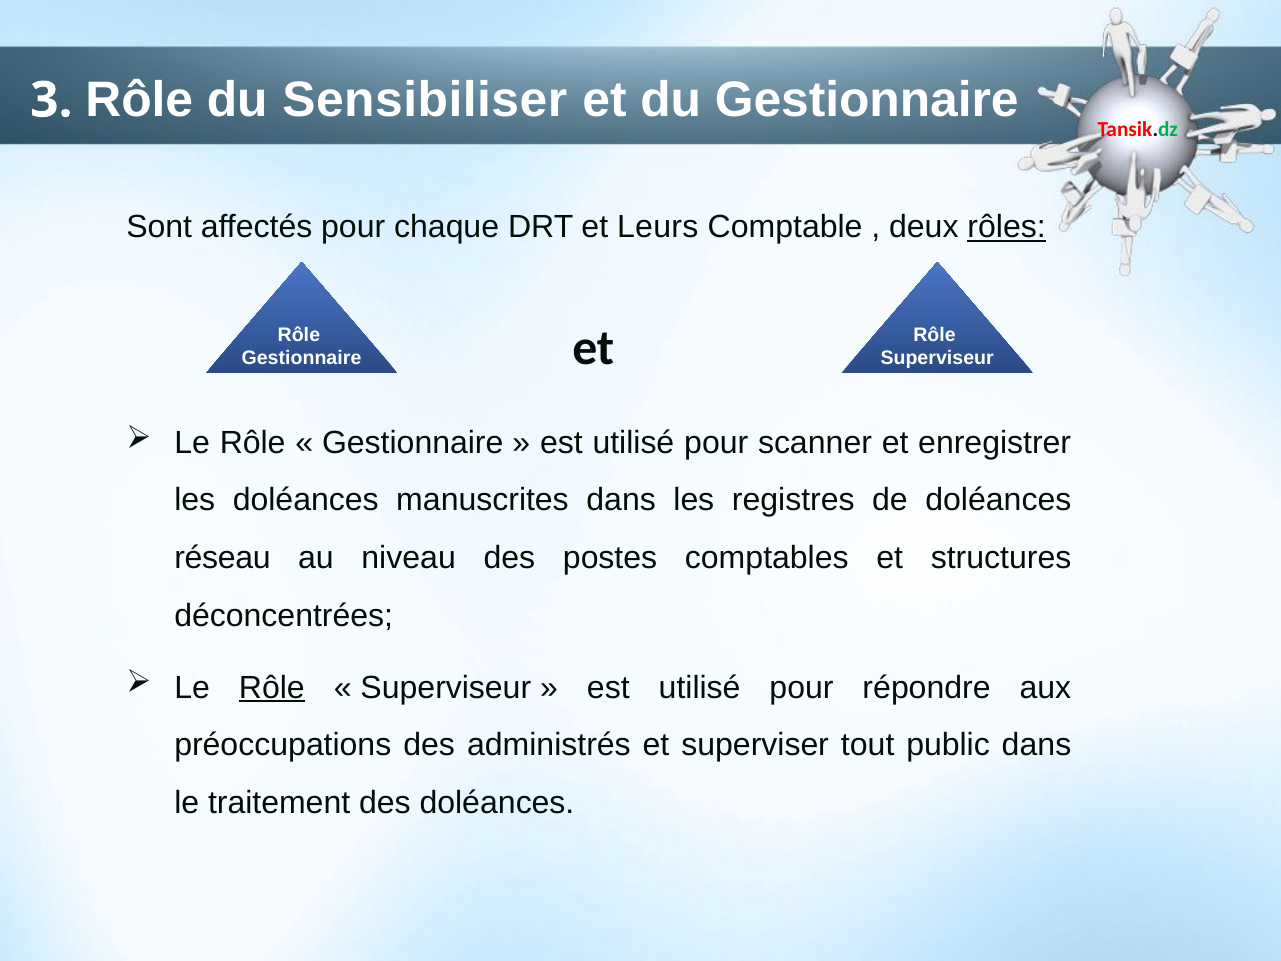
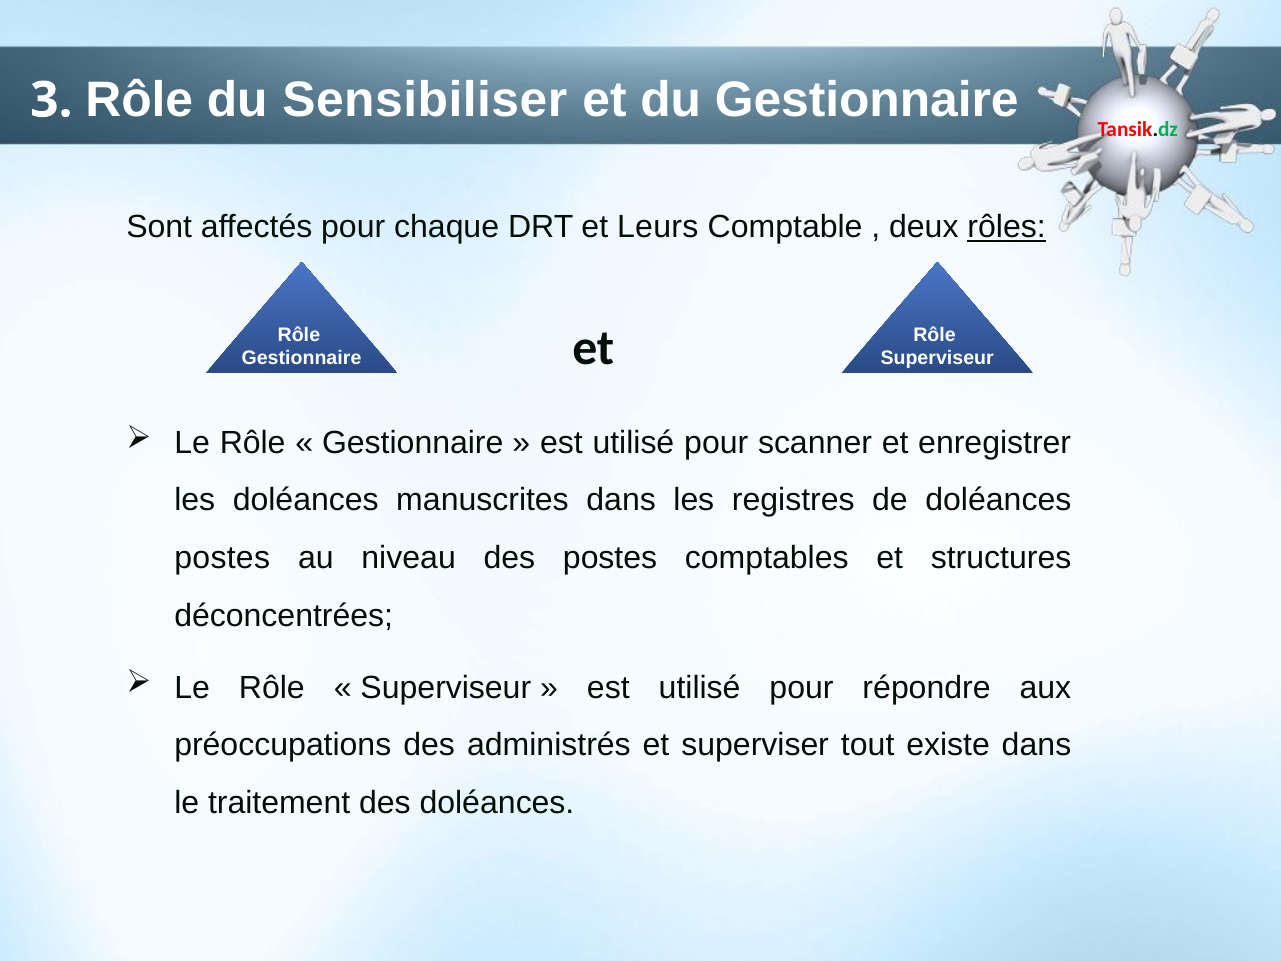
réseau: réseau -> postes (222, 558)
Rôle underline: present -> none (272, 687)
public: public -> existe (948, 745)
